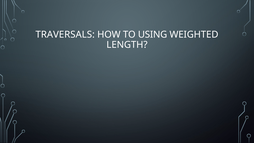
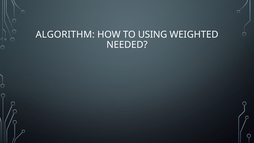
TRAVERSALS: TRAVERSALS -> ALGORITHM (65, 35)
LENGTH: LENGTH -> NEEDED (127, 45)
